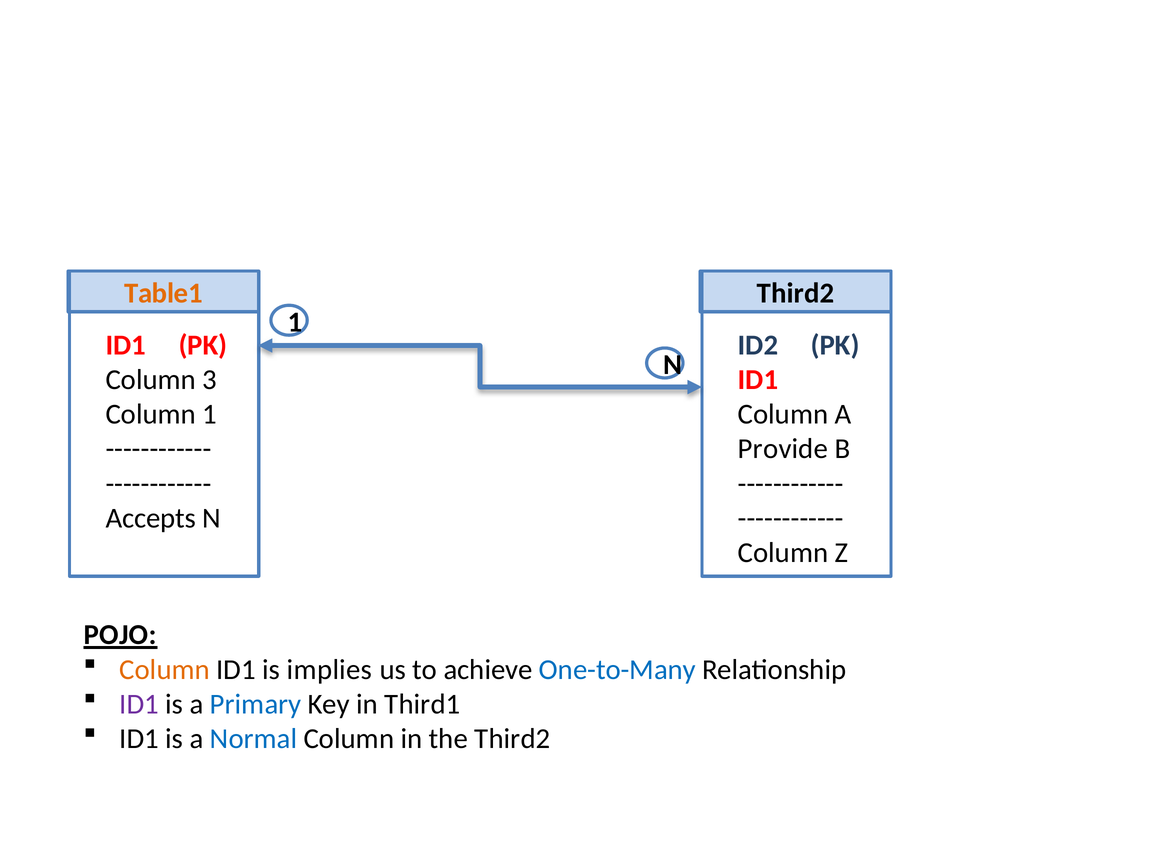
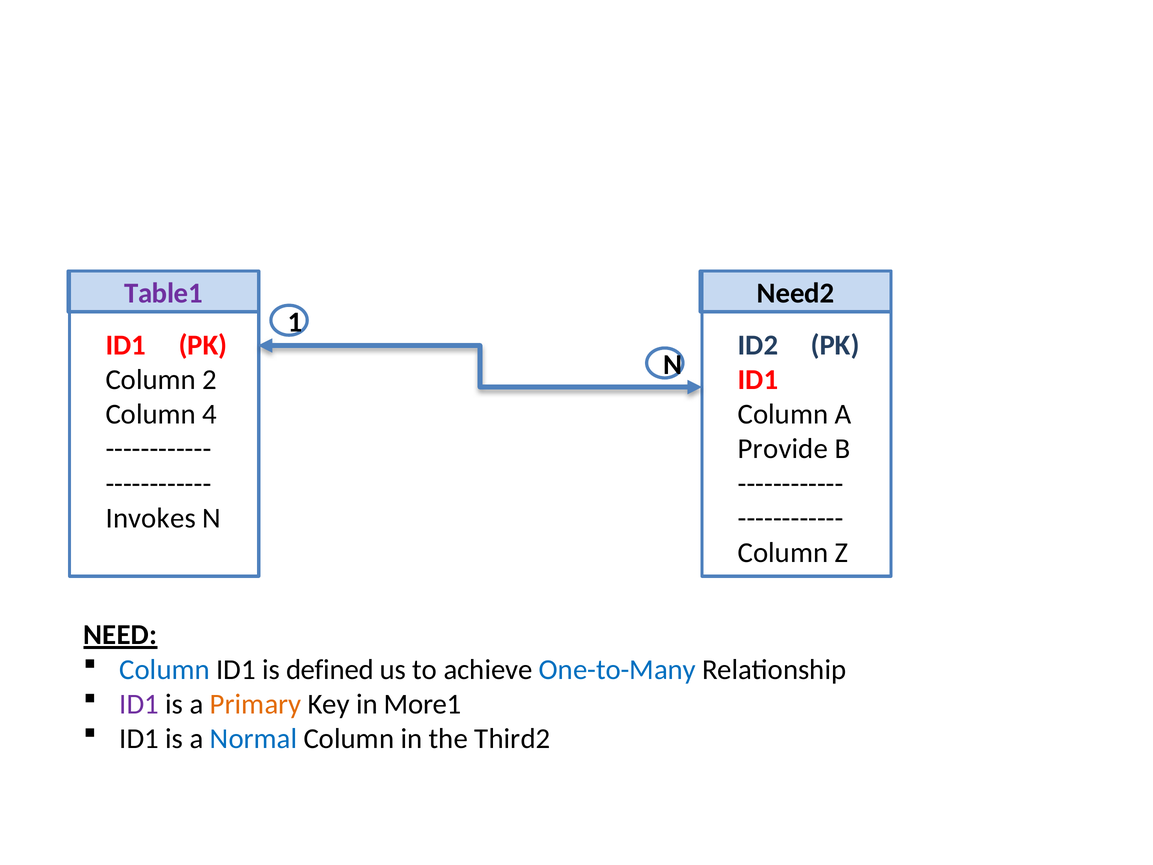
Table1 colour: orange -> purple (163, 293)
Third2: Third2 -> Need2 (796, 293)
3: 3 -> 2 (210, 380)
Column 1: 1 -> 4 (210, 414)
Accepts: Accepts -> Invokes (151, 518)
POJO: POJO -> NEED (120, 635)
Column colour: orange -> blue (165, 669)
implies: implies -> defined (330, 669)
Primary colour: blue -> orange (256, 704)
Third1: Third1 -> More1 (423, 704)
